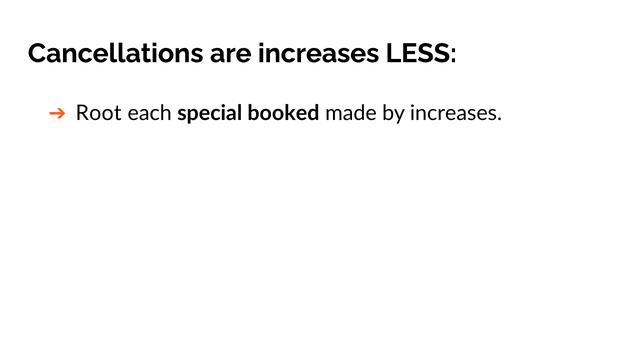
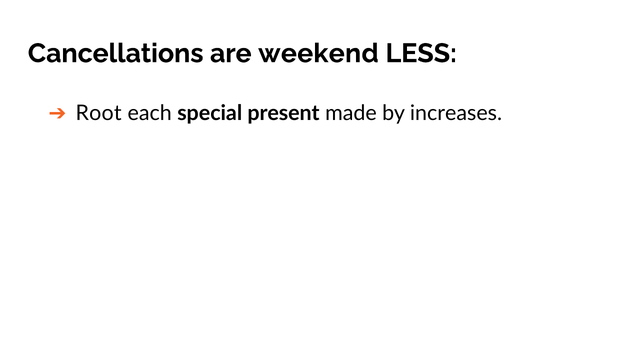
are increases: increases -> weekend (318, 53)
booked: booked -> present (283, 113)
